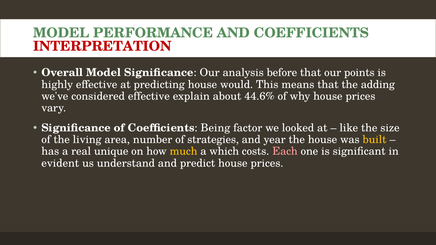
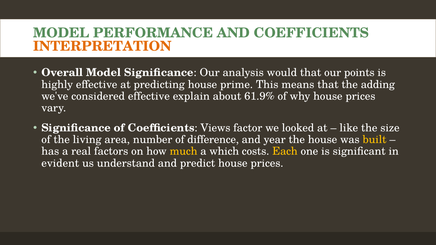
INTERPRETATION colour: red -> orange (102, 46)
before: before -> would (282, 73)
would: would -> prime (237, 85)
44.6%: 44.6% -> 61.9% (259, 96)
Being: Being -> Views (215, 128)
strategies: strategies -> difference (213, 140)
unique: unique -> factors (111, 152)
Each colour: pink -> yellow (285, 152)
